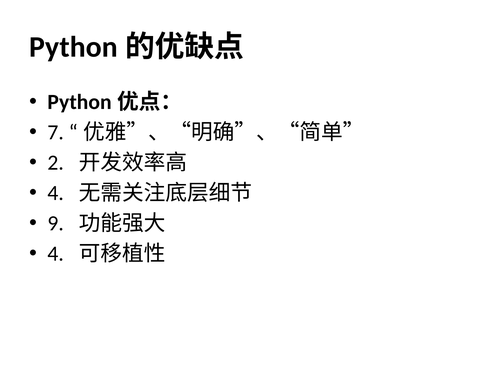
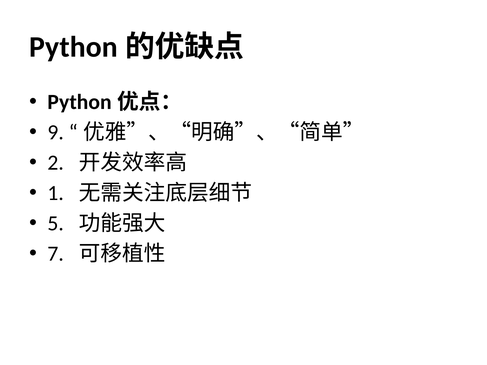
7: 7 -> 9 (56, 133)
4: 4 -> 1 (56, 193)
9: 9 -> 5 (56, 224)
4: 4 -> 7 (56, 254)
